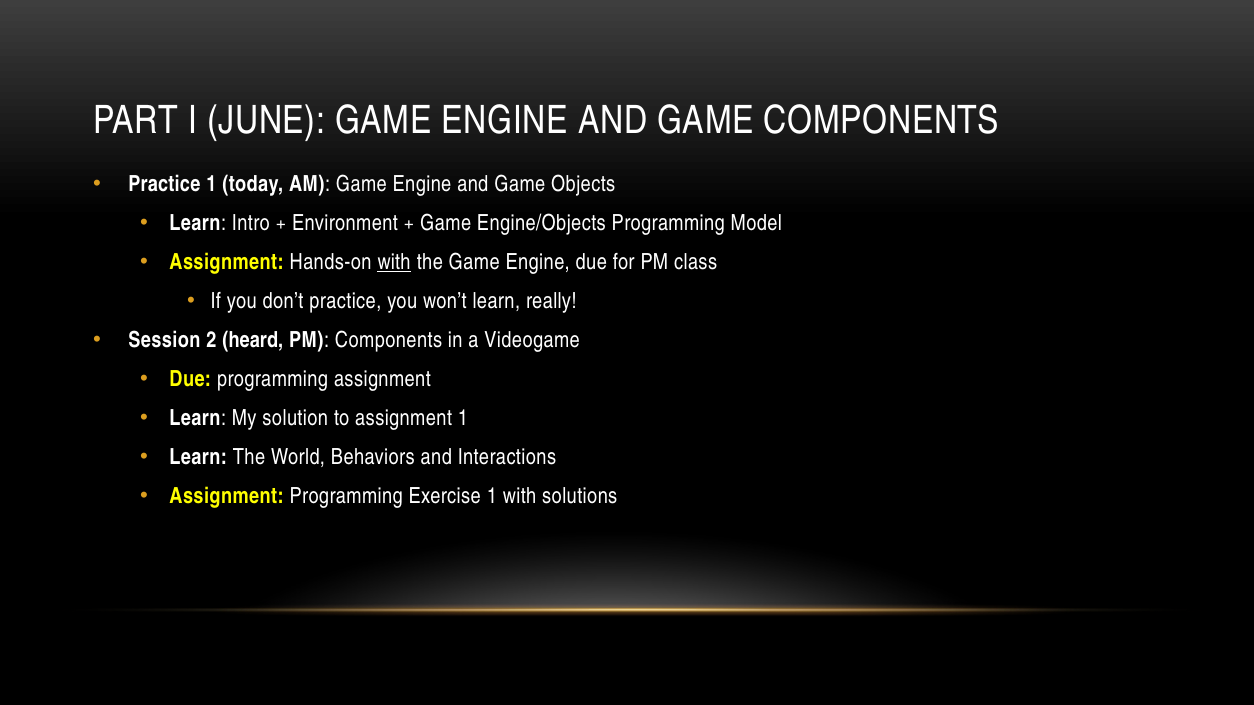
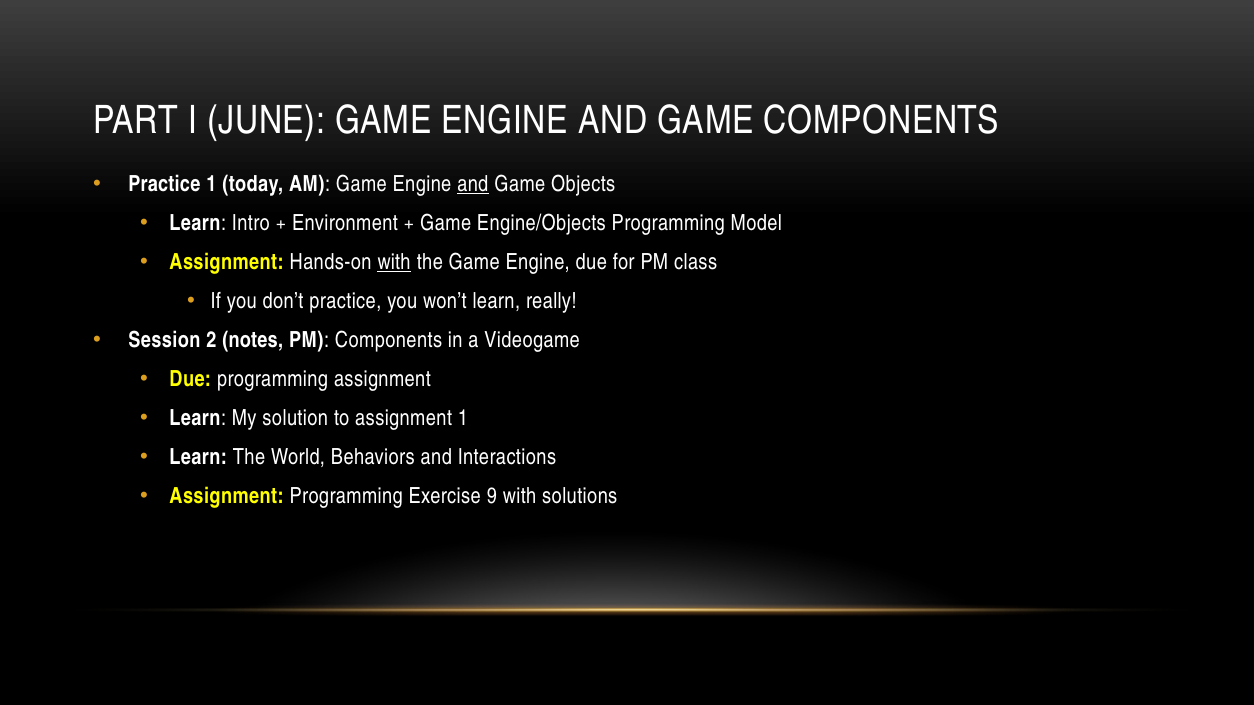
and underline: none -> present (473, 184)
heard: heard -> notes (253, 340)
Exercise 1: 1 -> 9 (492, 496)
